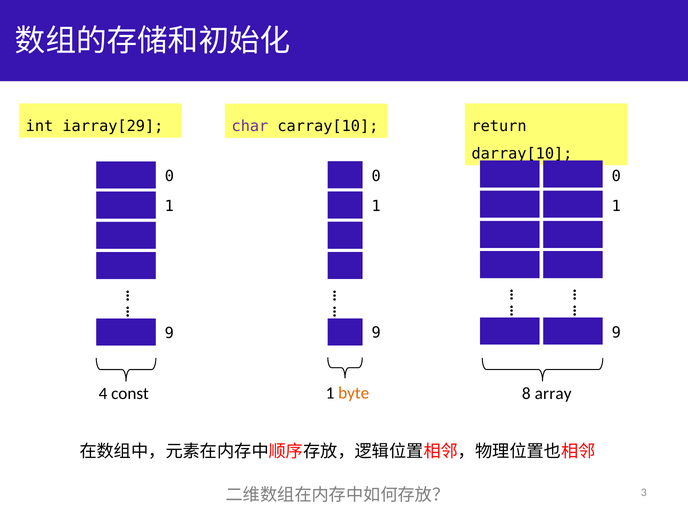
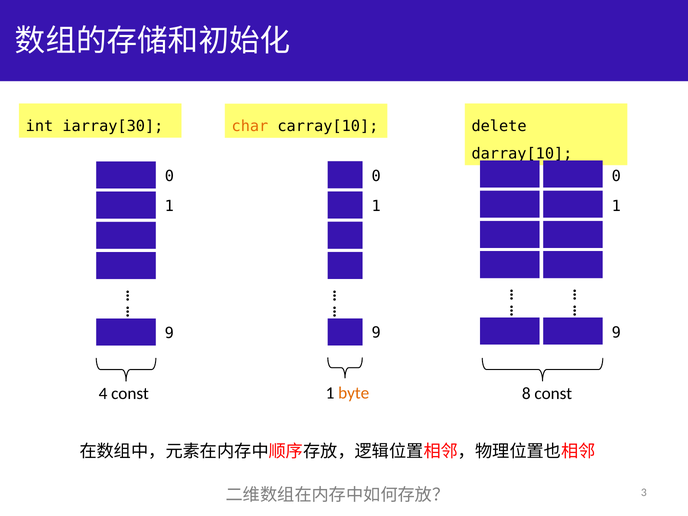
iarray[29: iarray[29 -> iarray[30 (113, 126)
return: return -> delete (499, 126)
char colour: purple -> orange (250, 126)
8 array: array -> const (553, 393)
